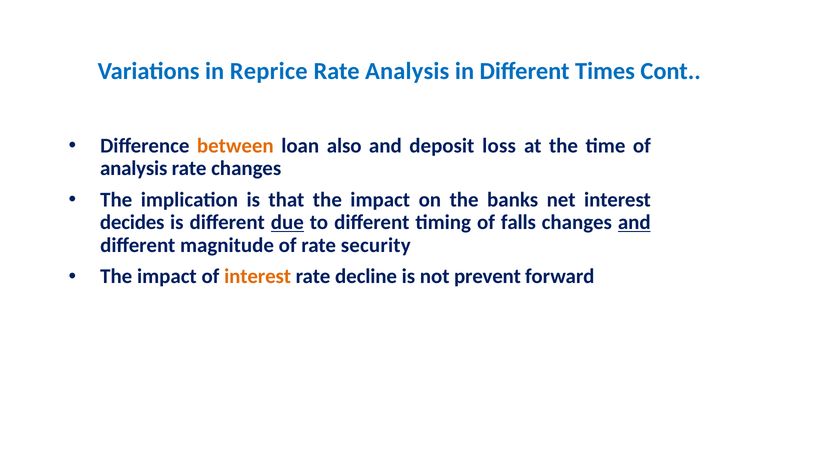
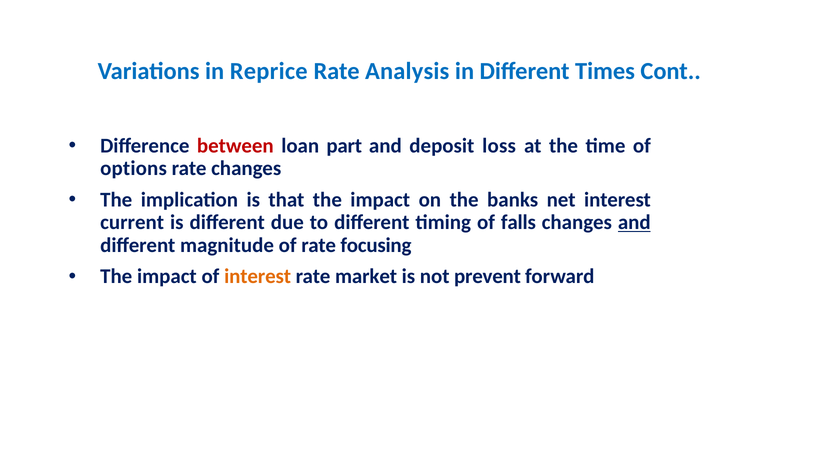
between colour: orange -> red (235, 146)
also: also -> part (344, 146)
analysis: analysis -> options (134, 168)
decides: decides -> current (132, 222)
due underline: present -> none (287, 222)
security: security -> focusing (376, 245)
decline: decline -> market (366, 276)
